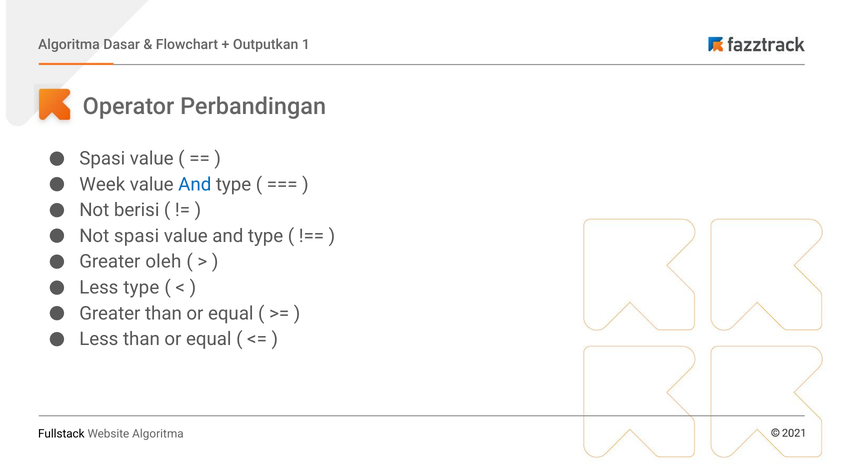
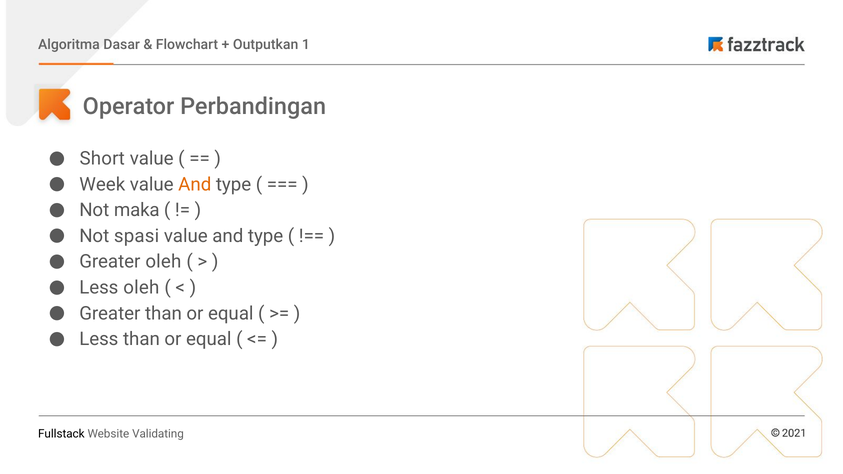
Spasi: Spasi -> Short (102, 159)
And colour: blue -> orange (195, 184)
berisi: berisi -> maka (137, 210)
Less type: type -> oleh (141, 288)
Website Algoritma: Algoritma -> Validating (158, 434)
